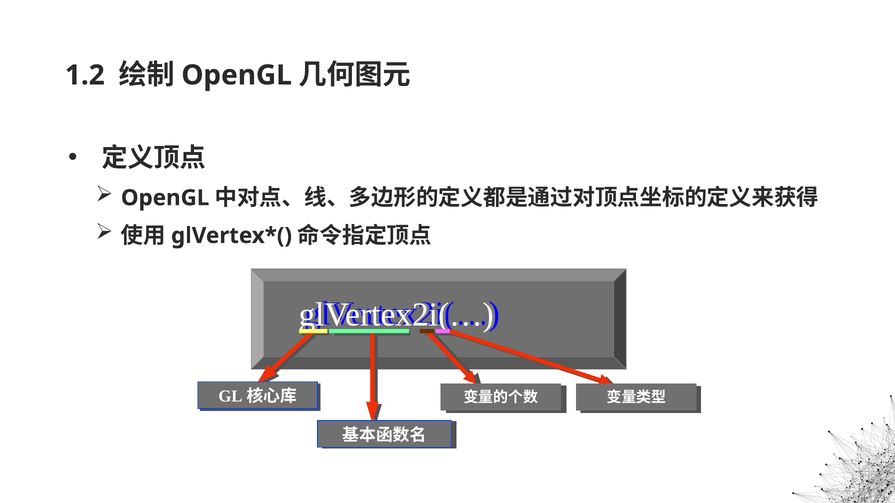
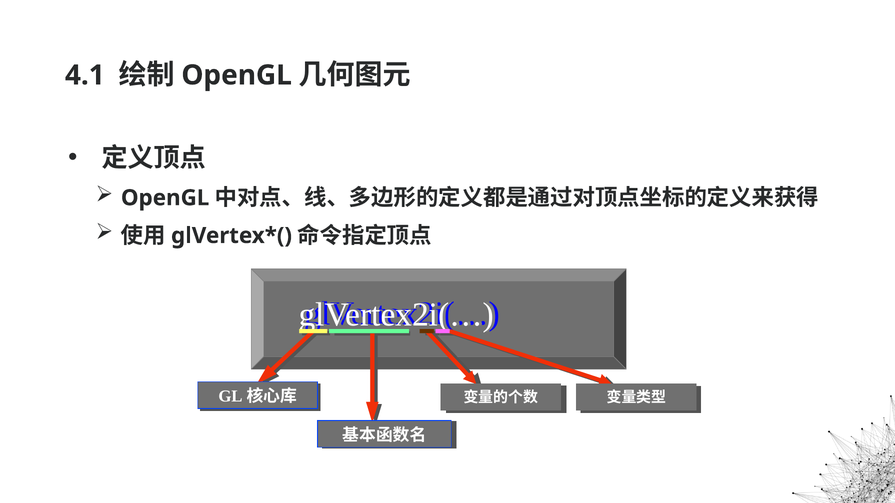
1.2: 1.2 -> 4.1 (85, 75)
